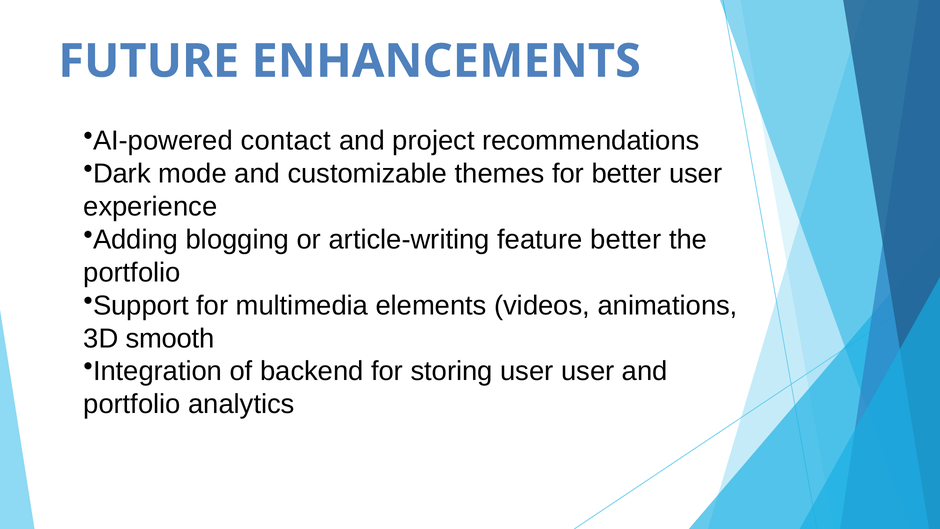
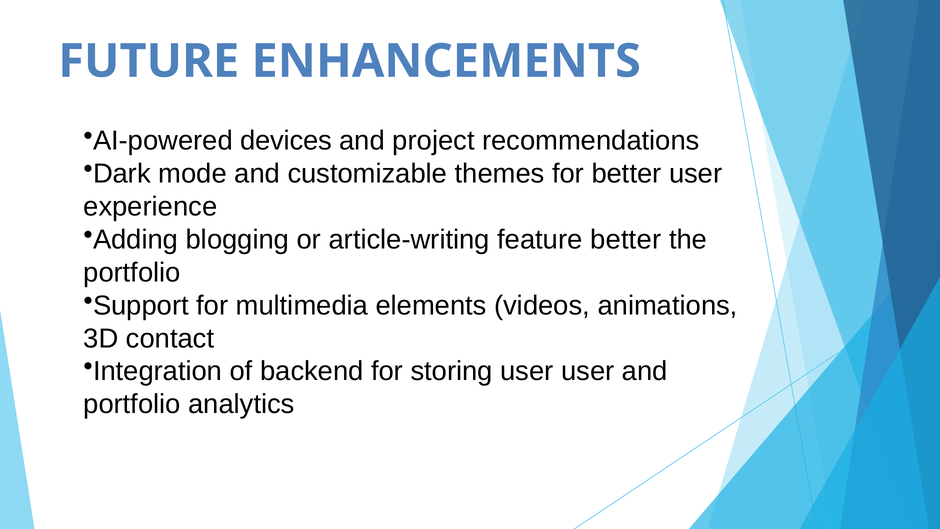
contact: contact -> devices (286, 141)
smooth: smooth -> contact (170, 338)
